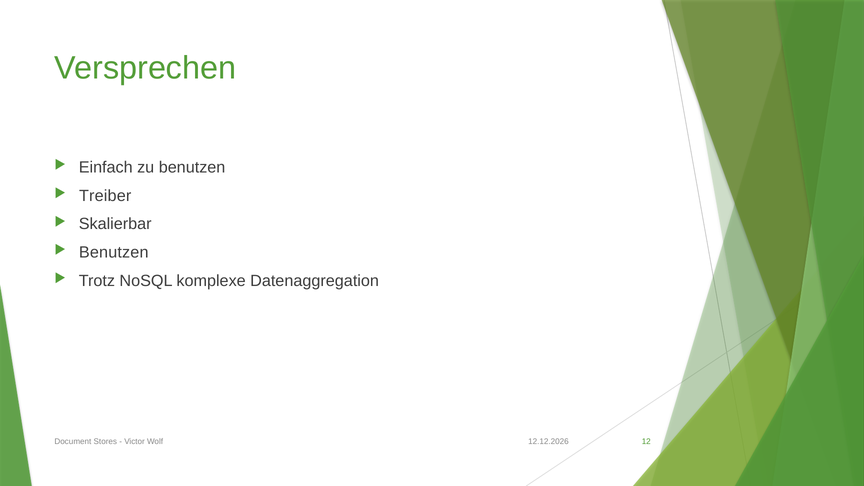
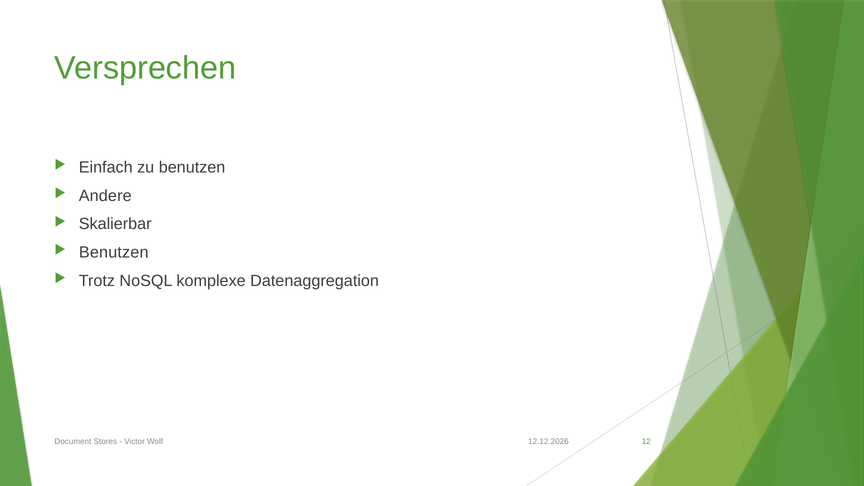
Treiber: Treiber -> Andere (105, 196)
